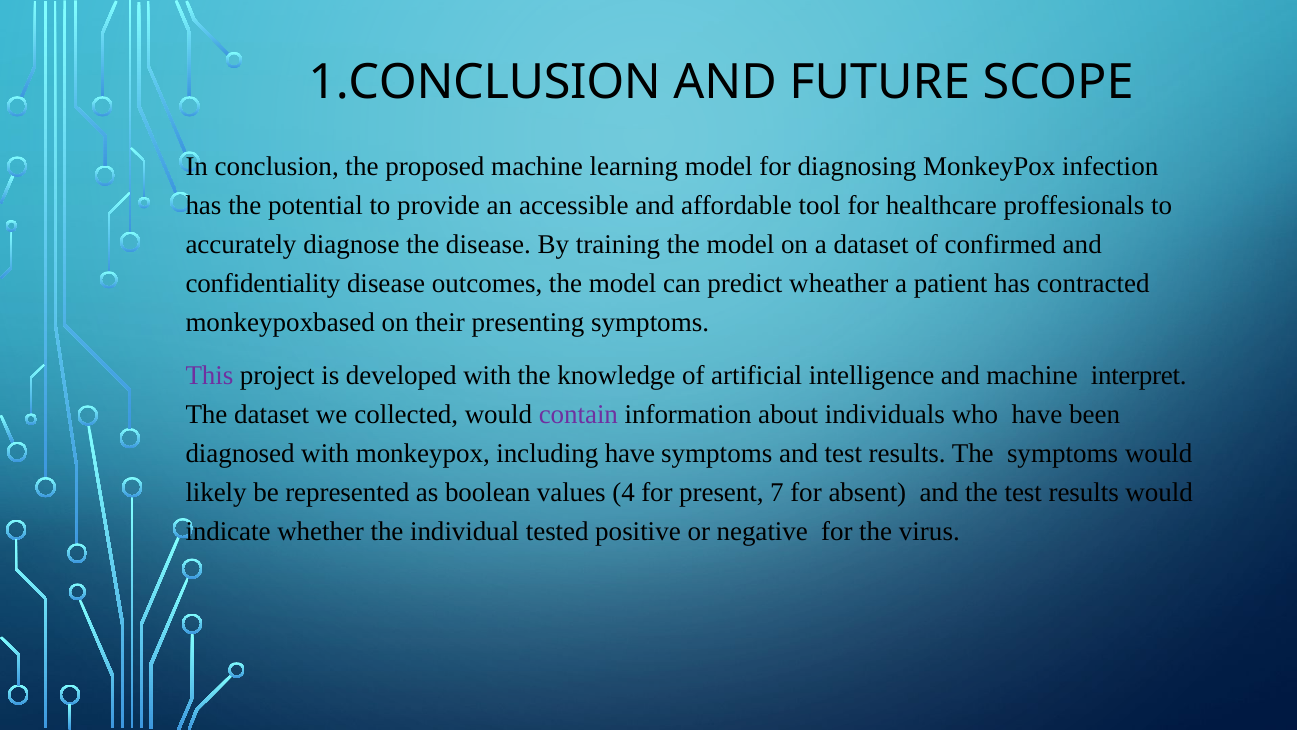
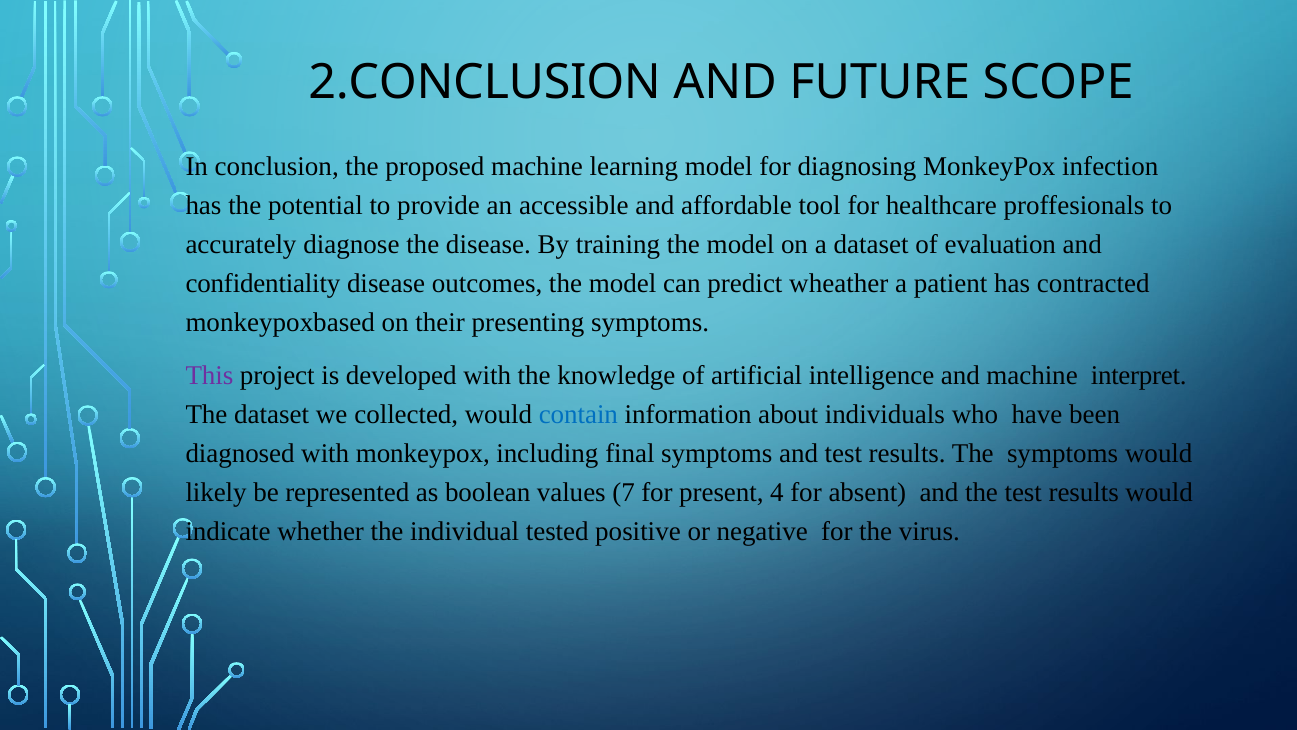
1.CONCLUSION: 1.CONCLUSION -> 2.CONCLUSION (485, 82)
confirmed: confirmed -> evaluation (1000, 245)
contain colour: purple -> blue (578, 414)
including have: have -> final (630, 453)
4: 4 -> 7 (624, 492)
7: 7 -> 4 (777, 492)
